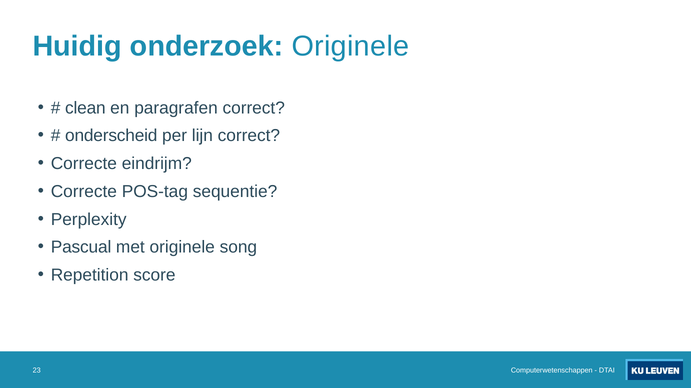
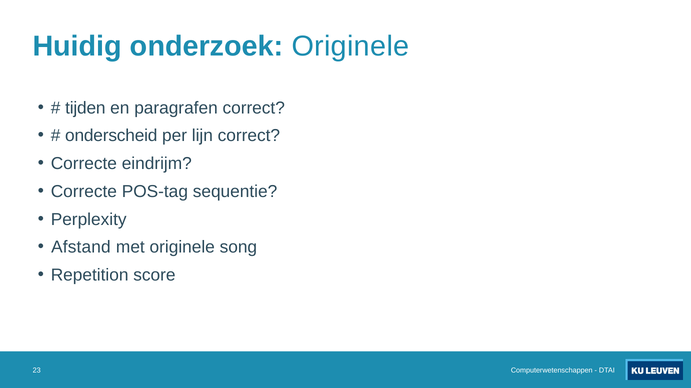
clean: clean -> tijden (85, 108)
Pascual: Pascual -> Afstand (81, 248)
